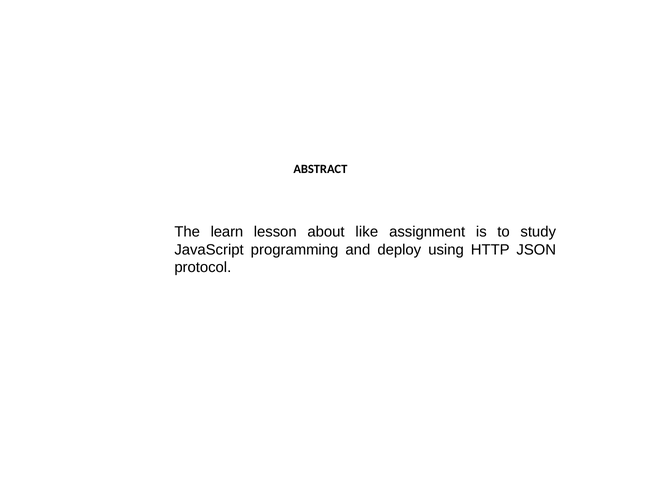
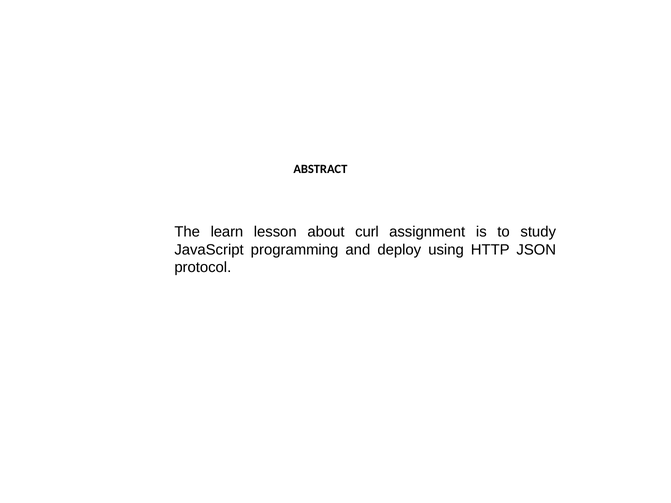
like: like -> curl (367, 232)
